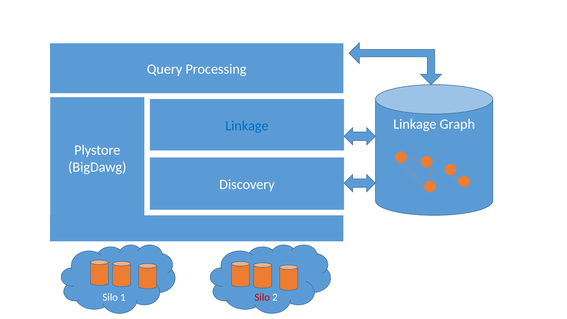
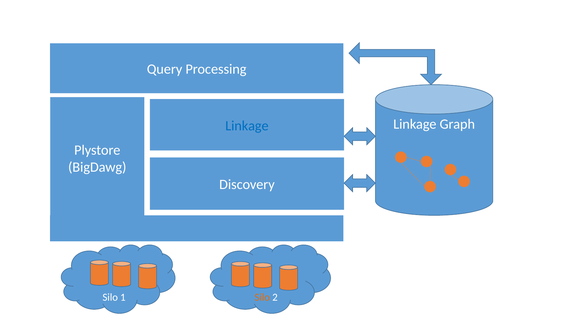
Silo colour: red -> orange (262, 297)
